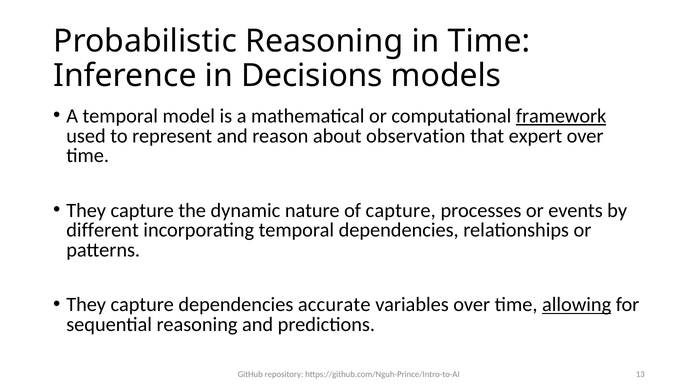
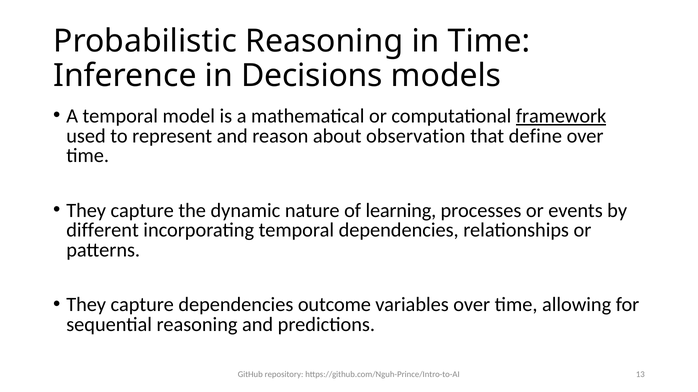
expert: expert -> define (535, 136)
of capture: capture -> learning (401, 211)
accurate: accurate -> outcome (334, 305)
allowing underline: present -> none (577, 305)
